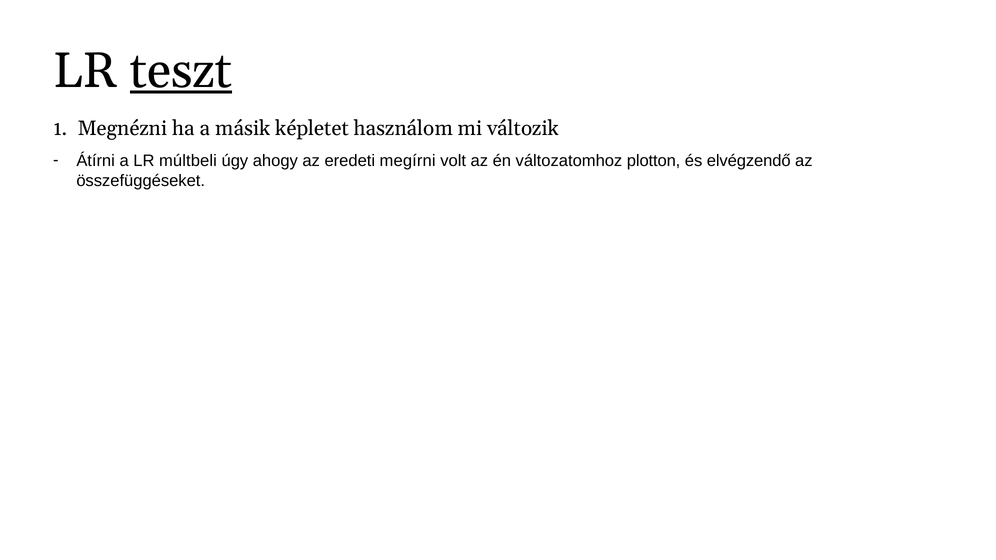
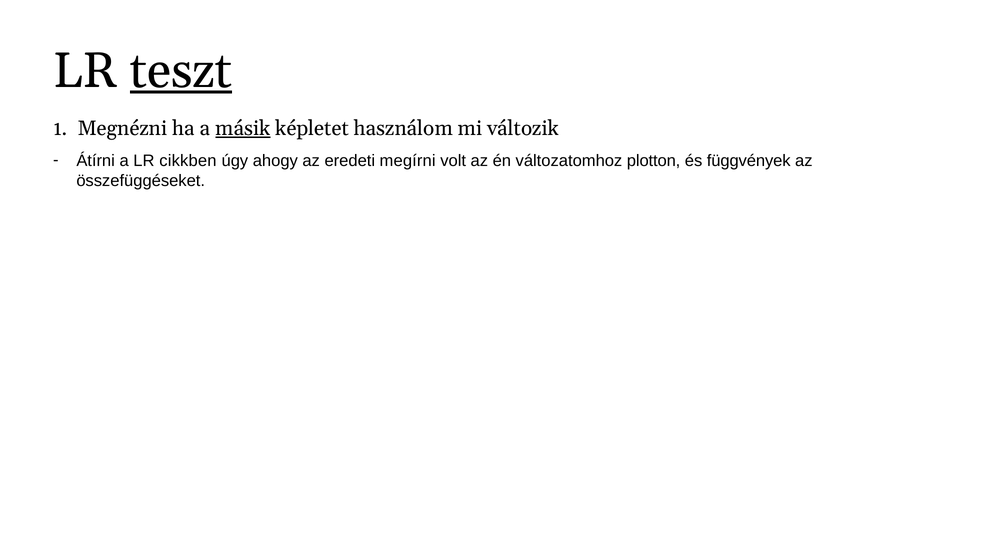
másik underline: none -> present (243, 128)
múltbeli: múltbeli -> cikkben (188, 161)
elvégzendő: elvégzendő -> függvények (749, 161)
